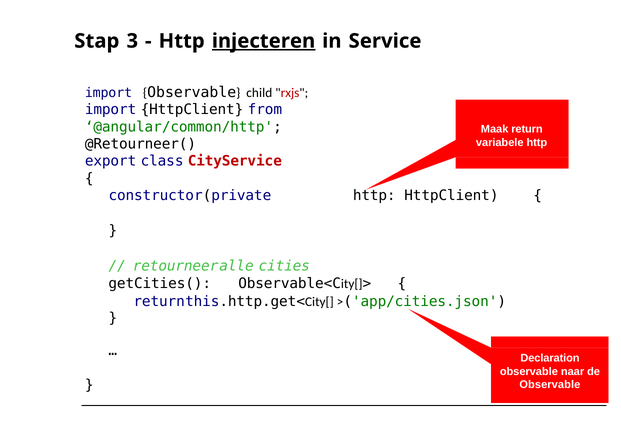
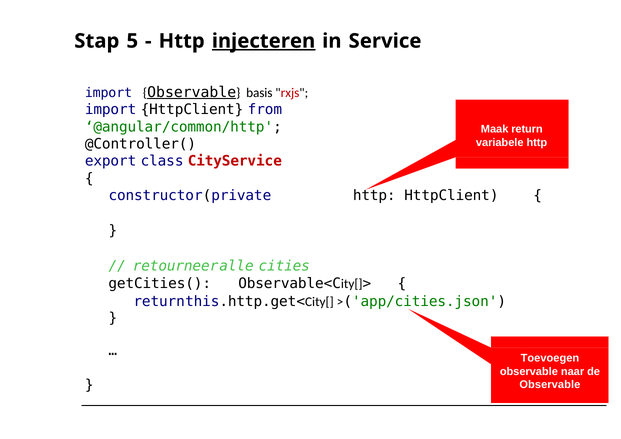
3: 3 -> 5 (132, 41)
Observable underline: none -> present (192, 92)
child: child -> basis (259, 93)
@Retourneer(: @Retourneer( -> @Controller( (140, 144)
Declaration: Declaration -> Toevoegen (550, 358)
